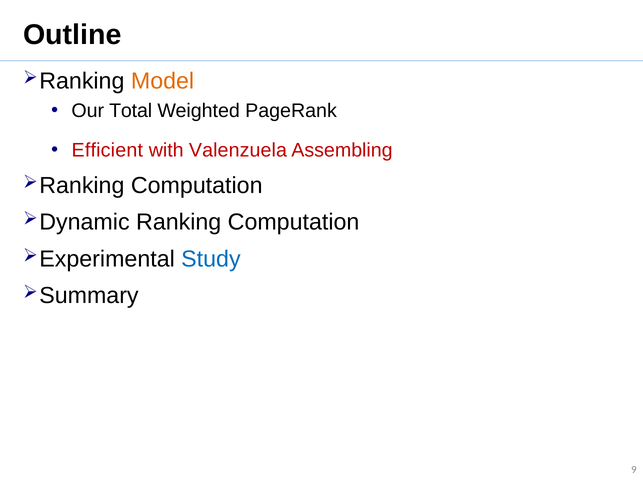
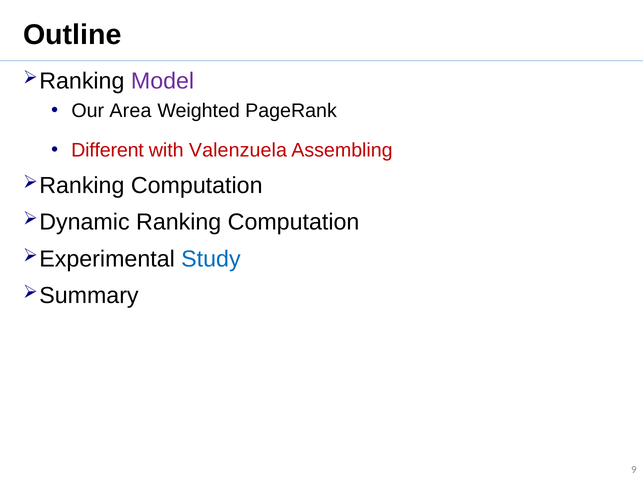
Model colour: orange -> purple (163, 81)
Total: Total -> Area (130, 111)
Efficient: Efficient -> Different (107, 151)
